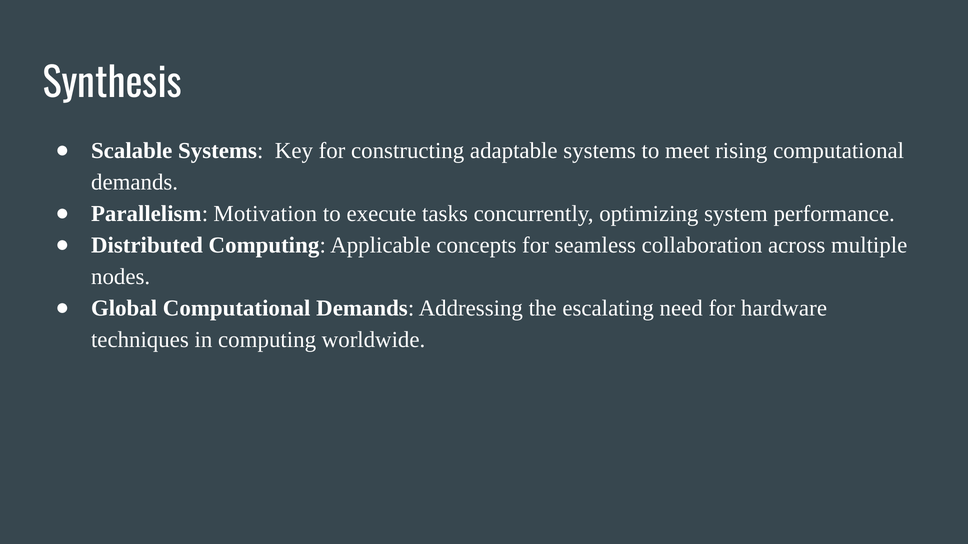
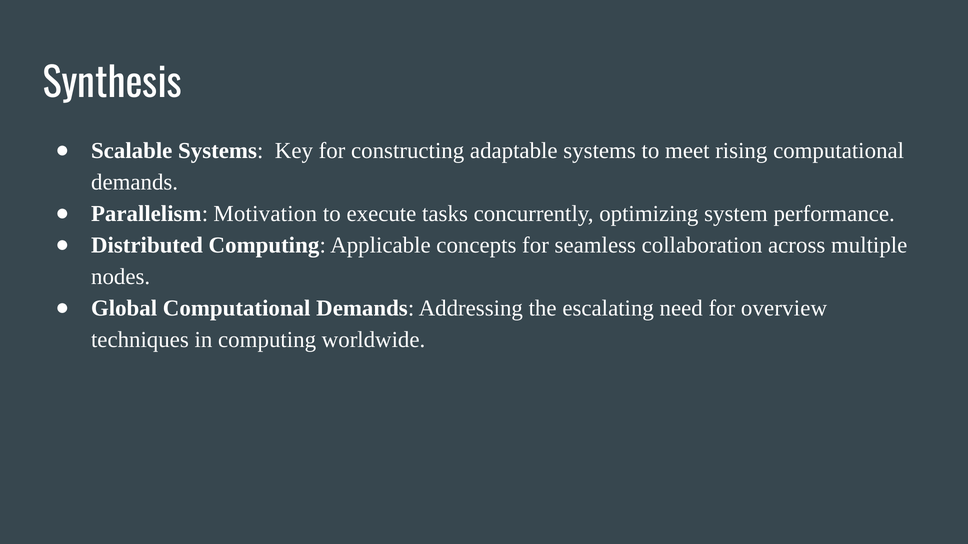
hardware: hardware -> overview (784, 309)
